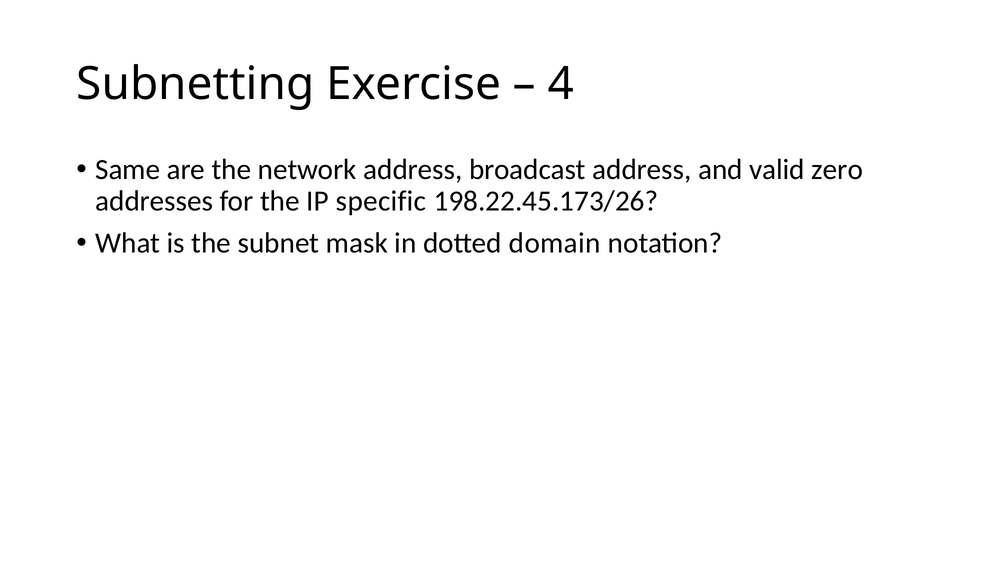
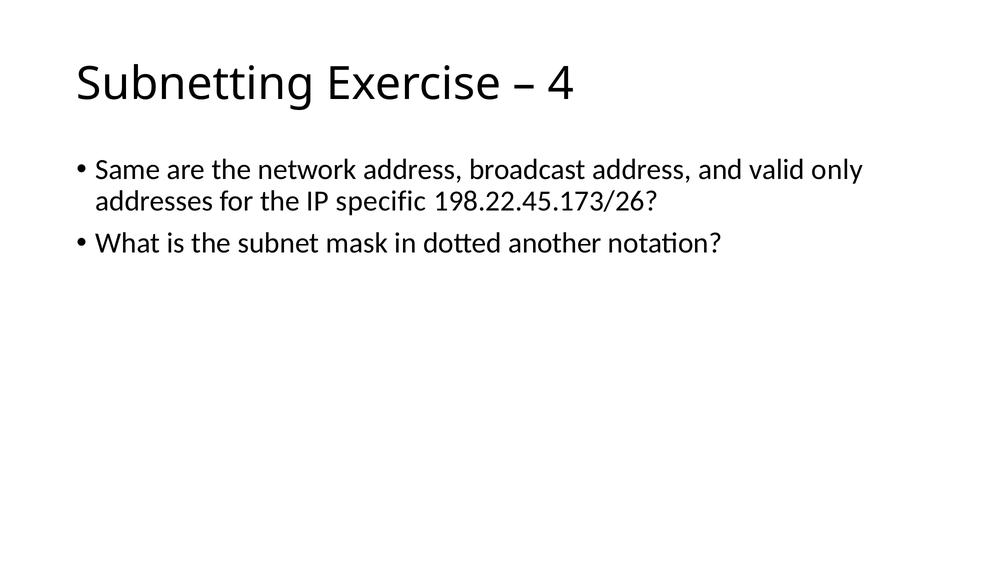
zero: zero -> only (837, 170)
domain: domain -> another (555, 243)
